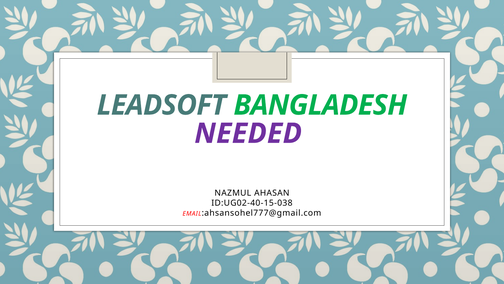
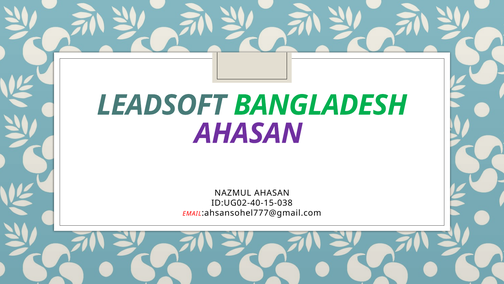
NEEDED: NEEDED -> AHASAN (248, 133)
